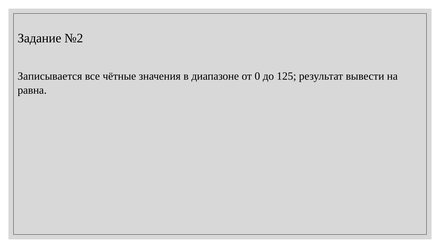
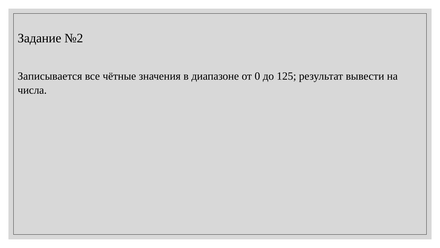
равна: равна -> числа (32, 90)
